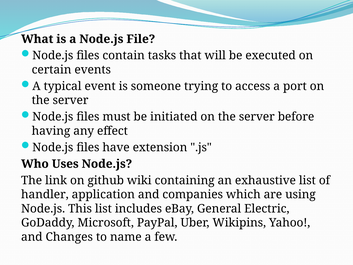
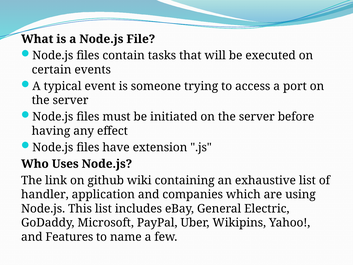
Changes: Changes -> Features (69, 237)
